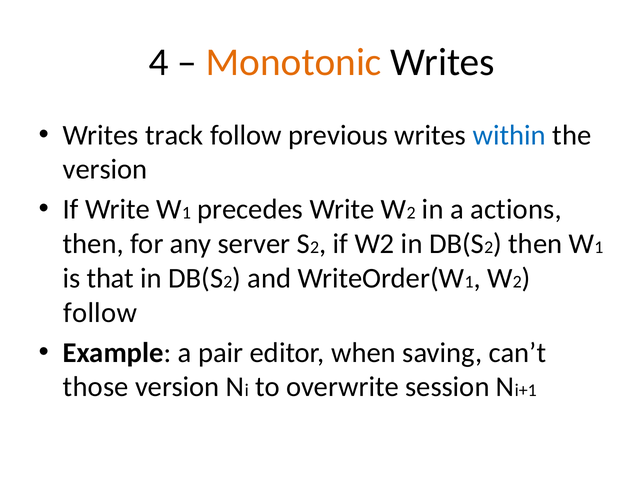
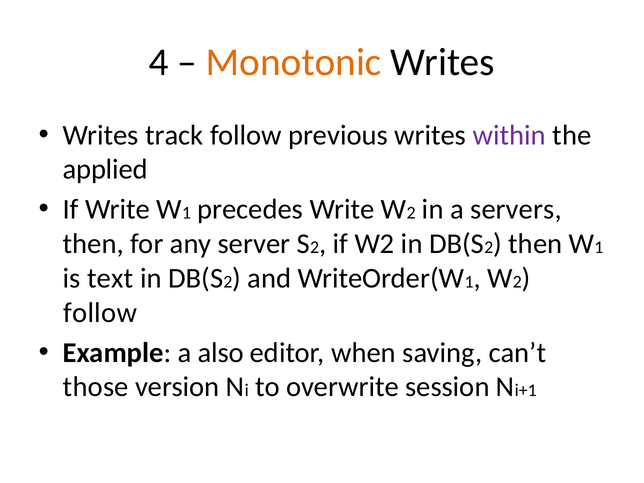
within colour: blue -> purple (509, 135)
version: version -> applied (105, 169)
actions: actions -> servers (516, 210)
that: that -> text (110, 278)
pair: pair -> also (221, 353)
